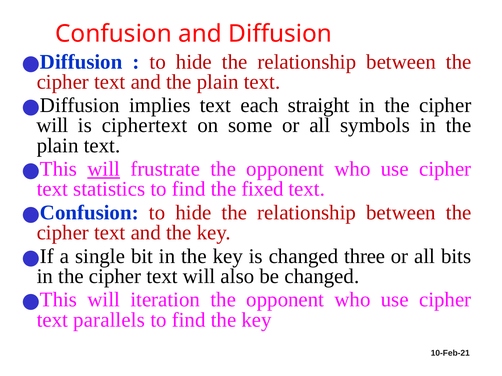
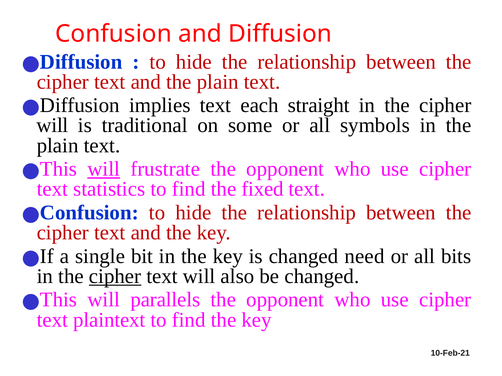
ciphertext: ciphertext -> traditional (145, 126)
three: three -> need (364, 257)
cipher underline: none -> present (115, 277)
iteration: iteration -> parallels (165, 300)
parallels: parallels -> plaintext (109, 320)
